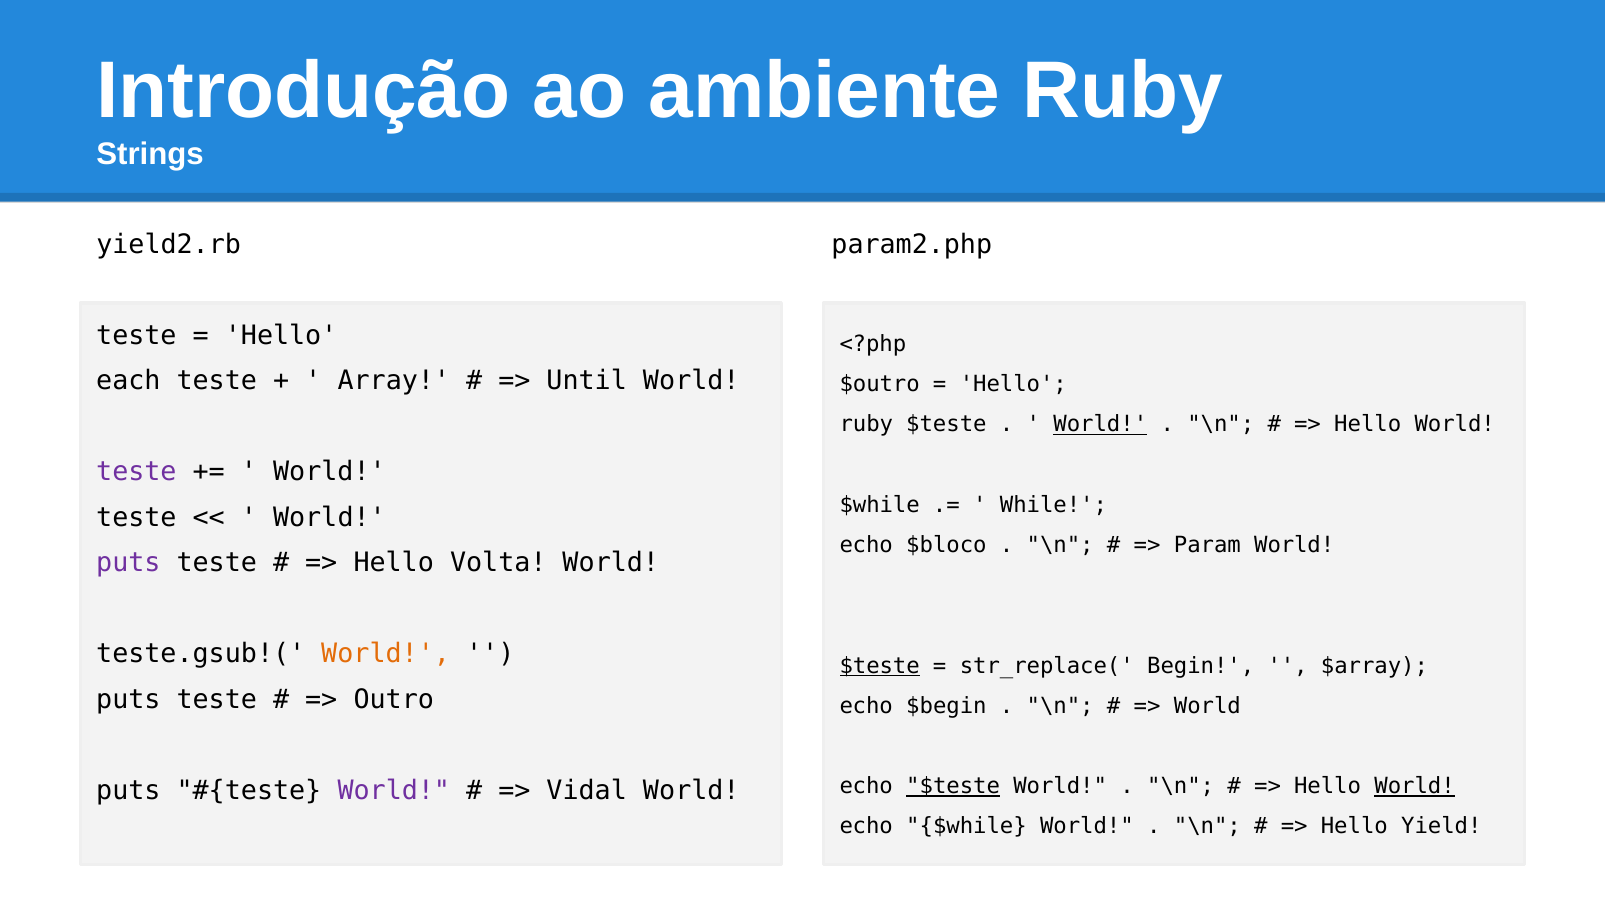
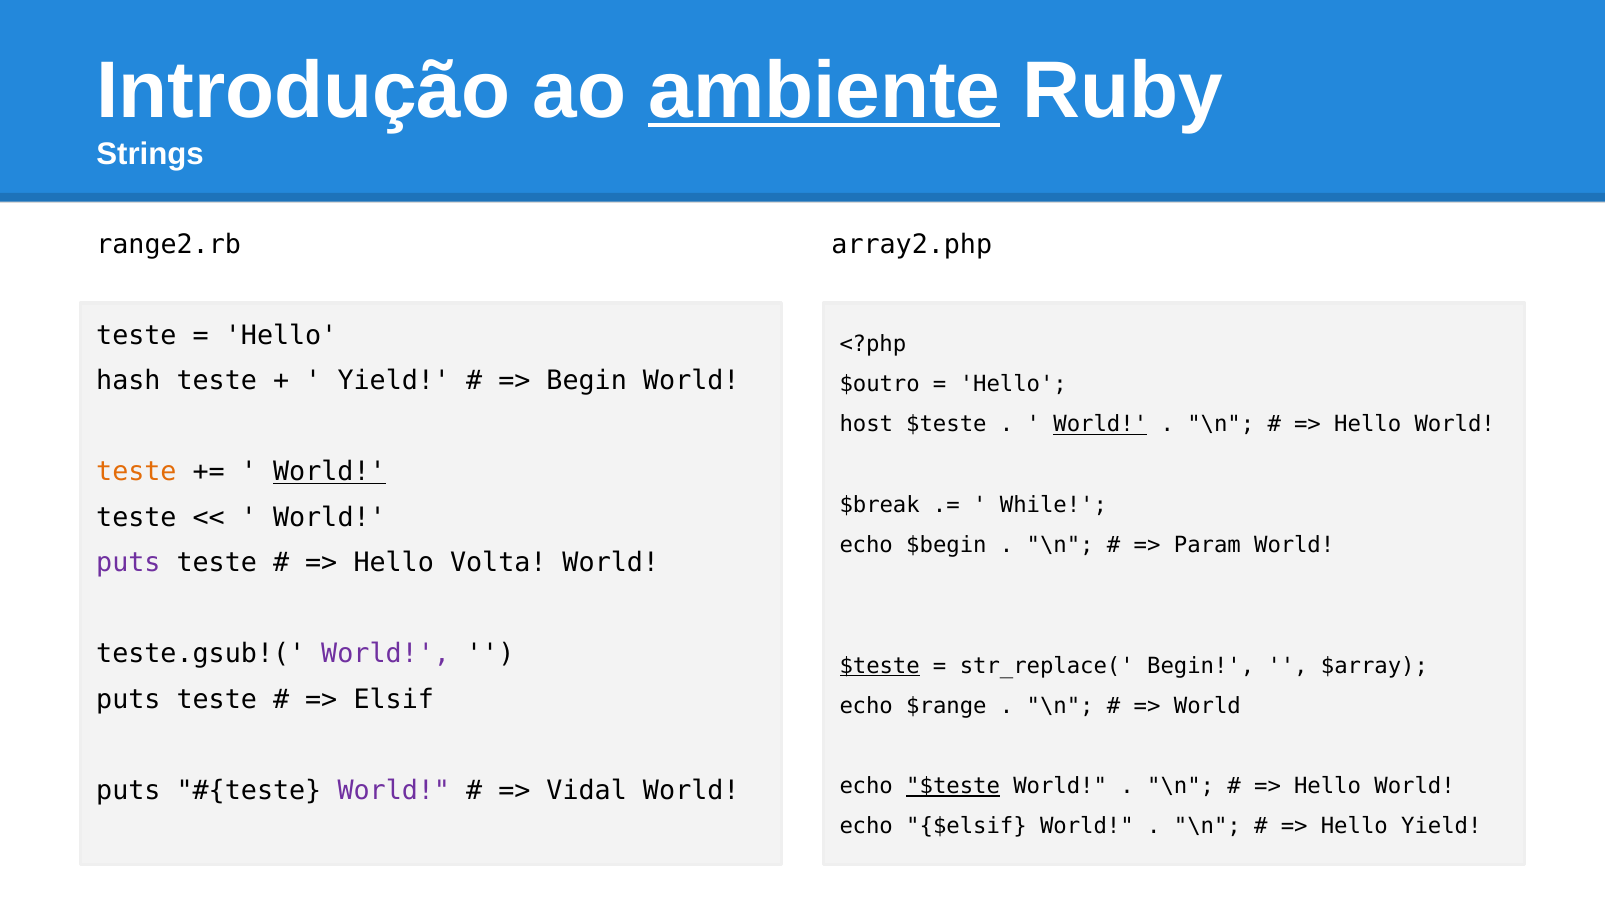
ambiente underline: none -> present (824, 91)
yield2.rb: yield2.rb -> range2.rb (169, 245)
param2.php: param2.php -> array2.php (912, 245)
each: each -> hash (128, 381)
Array: Array -> Yield (394, 381)
Until: Until -> Begin (587, 381)
ruby: ruby -> host (866, 425)
teste colour: purple -> orange (136, 472)
World underline: none -> present (329, 472)
$while: $while -> $break (880, 505)
$bloco: $bloco -> $begin (946, 545)
World colour: orange -> purple (386, 654)
Outro: Outro -> Elsif (394, 699)
$begin: $begin -> $range (946, 706)
World underline: present -> none (1415, 786)
echo $while: $while -> $elsif (966, 826)
